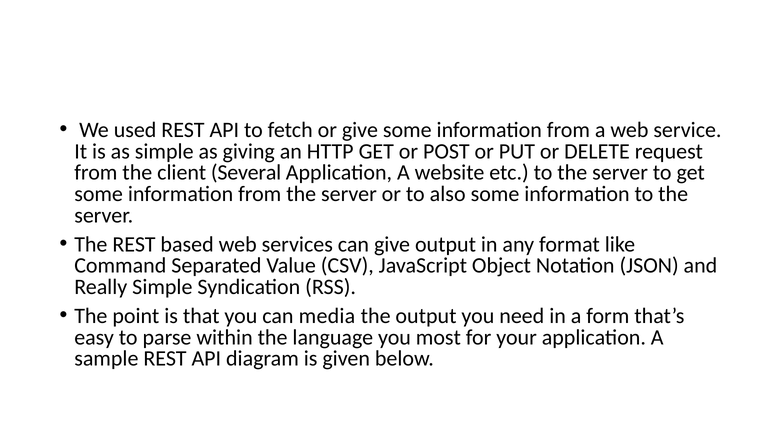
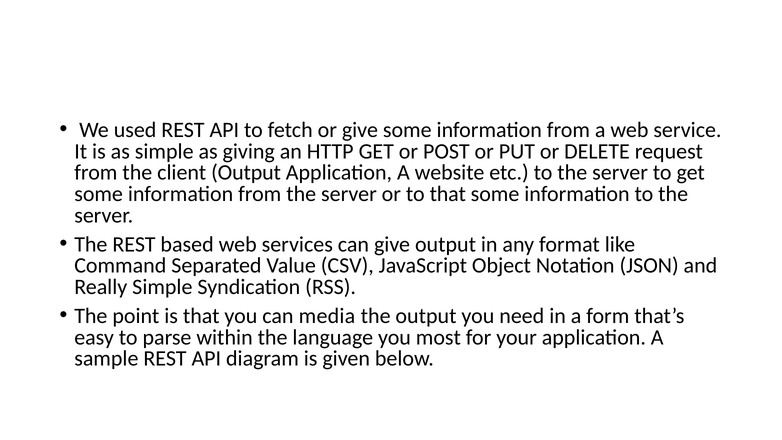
client Several: Several -> Output (246, 173)
to also: also -> that (448, 194)
